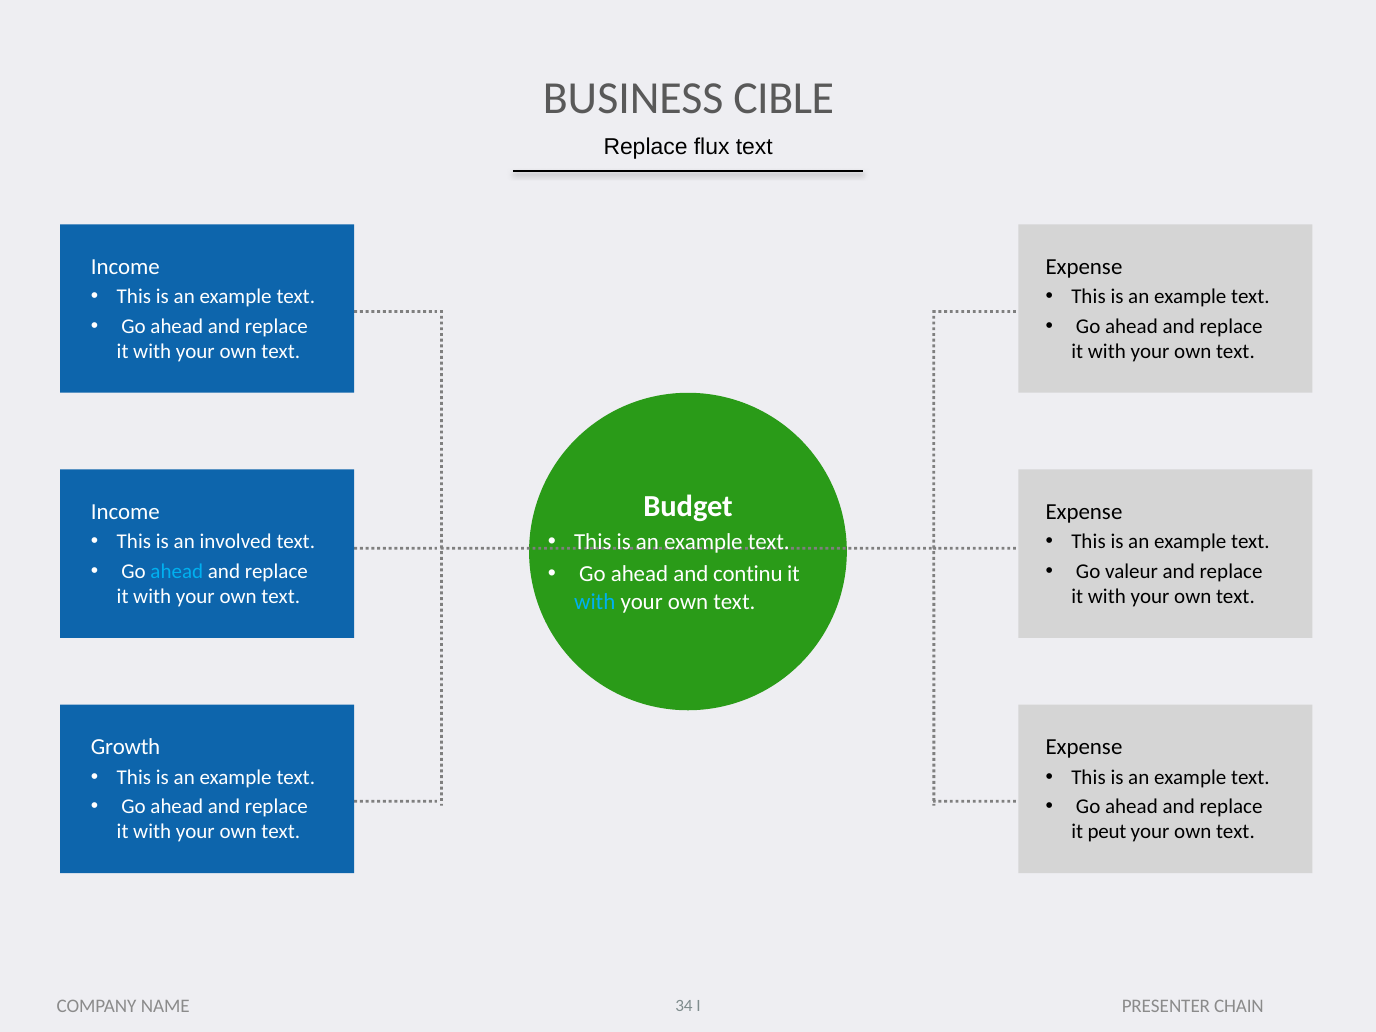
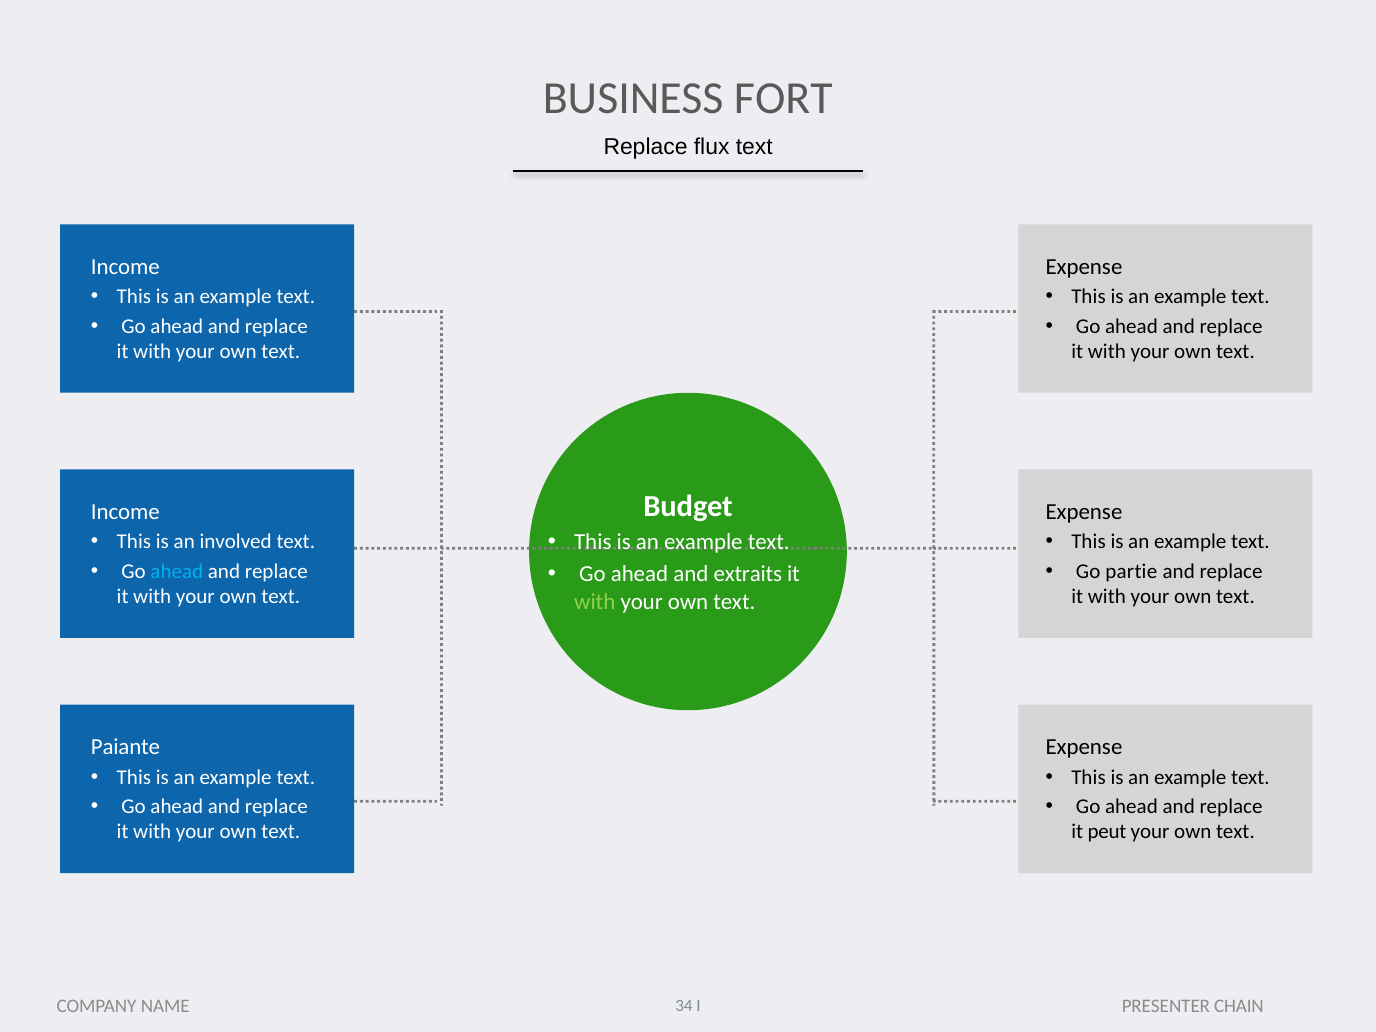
CIBLE: CIBLE -> FORT (783, 99)
valeur: valeur -> partie (1131, 571)
continu: continu -> extraits (748, 574)
with colour: light blue -> light green (595, 602)
Growth: Growth -> Paiante (125, 747)
